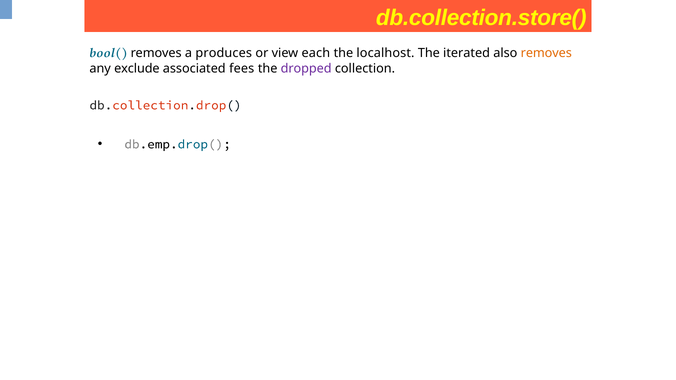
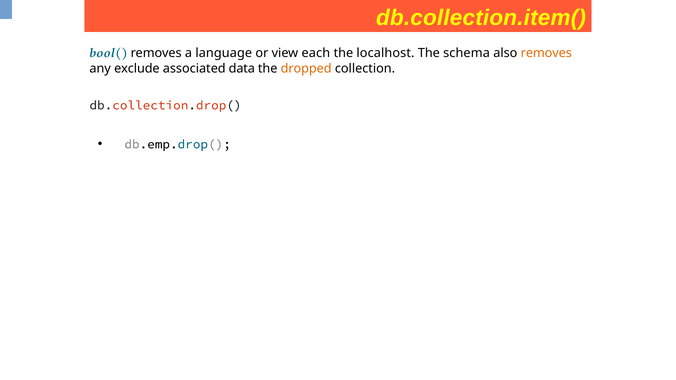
db.collection.store(: db.collection.store( -> db.collection.item( (481, 18)
produces: produces -> language (224, 53)
iterated: iterated -> schema (466, 53)
fees: fees -> data (242, 68)
dropped colour: purple -> orange (306, 68)
